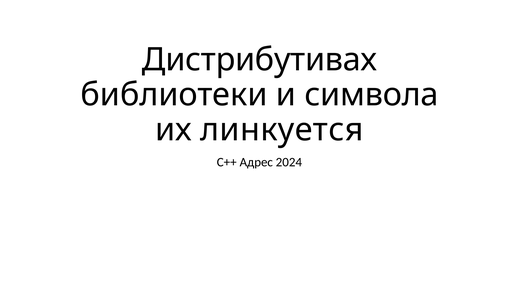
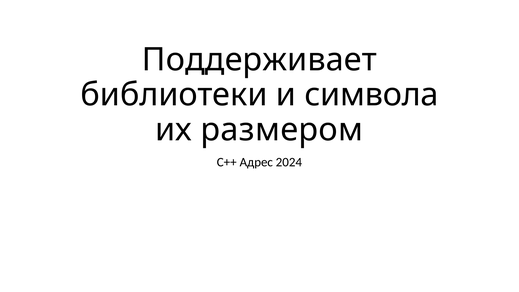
Дистрибутивах: Дистрибутивах -> Поддерживает (259, 60)
линкуется: линкуется -> размером (282, 130)
